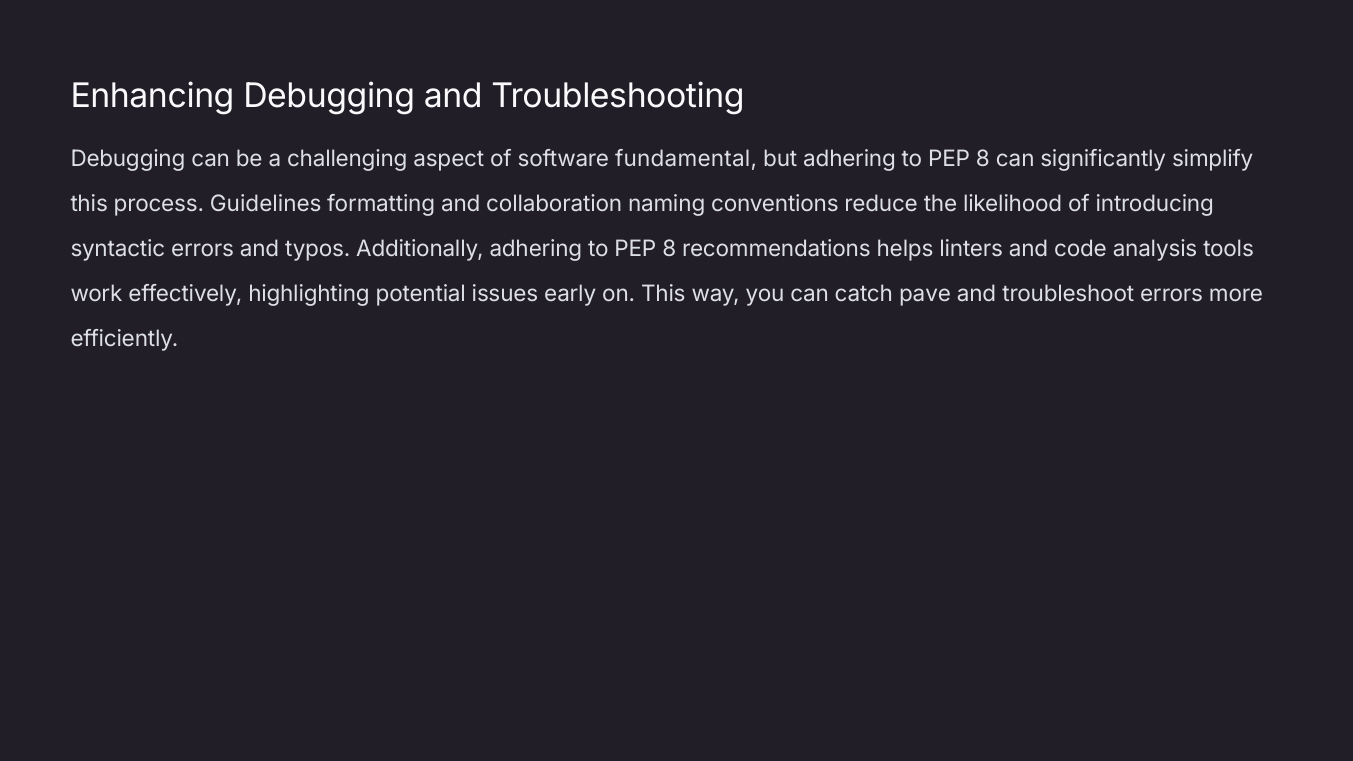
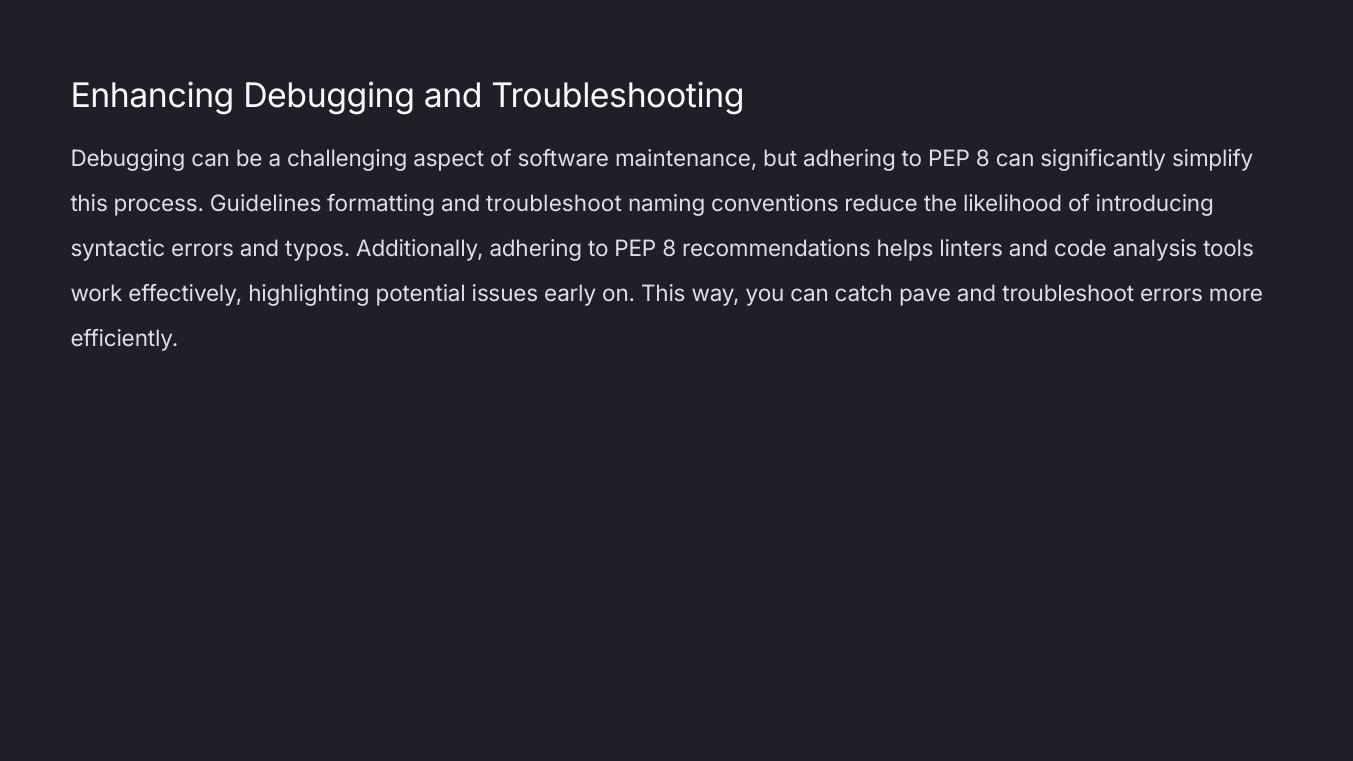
fundamental: fundamental -> maintenance (686, 159)
formatting and collaboration: collaboration -> troubleshoot (554, 204)
